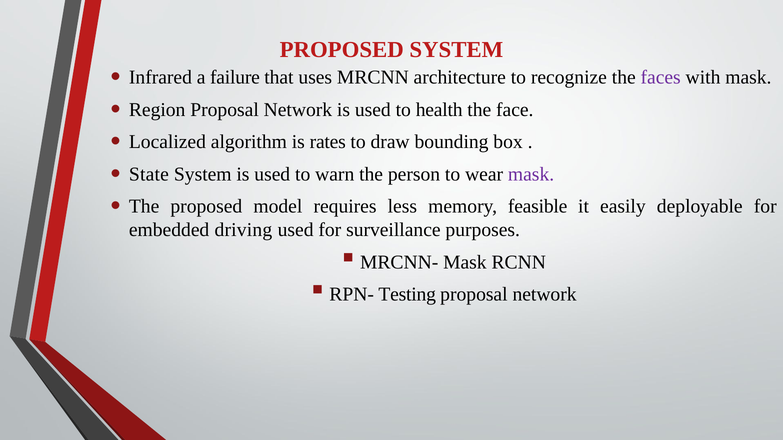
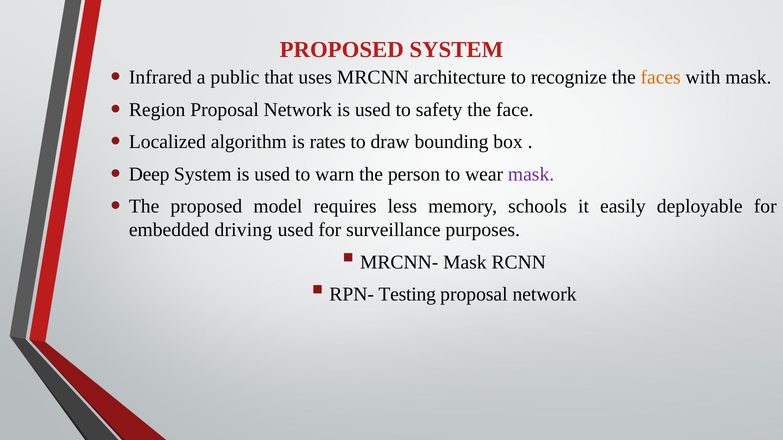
failure: failure -> public (235, 77)
faces colour: purple -> orange (661, 77)
health: health -> safety (439, 110)
State: State -> Deep (149, 174)
feasible: feasible -> schools (538, 207)
